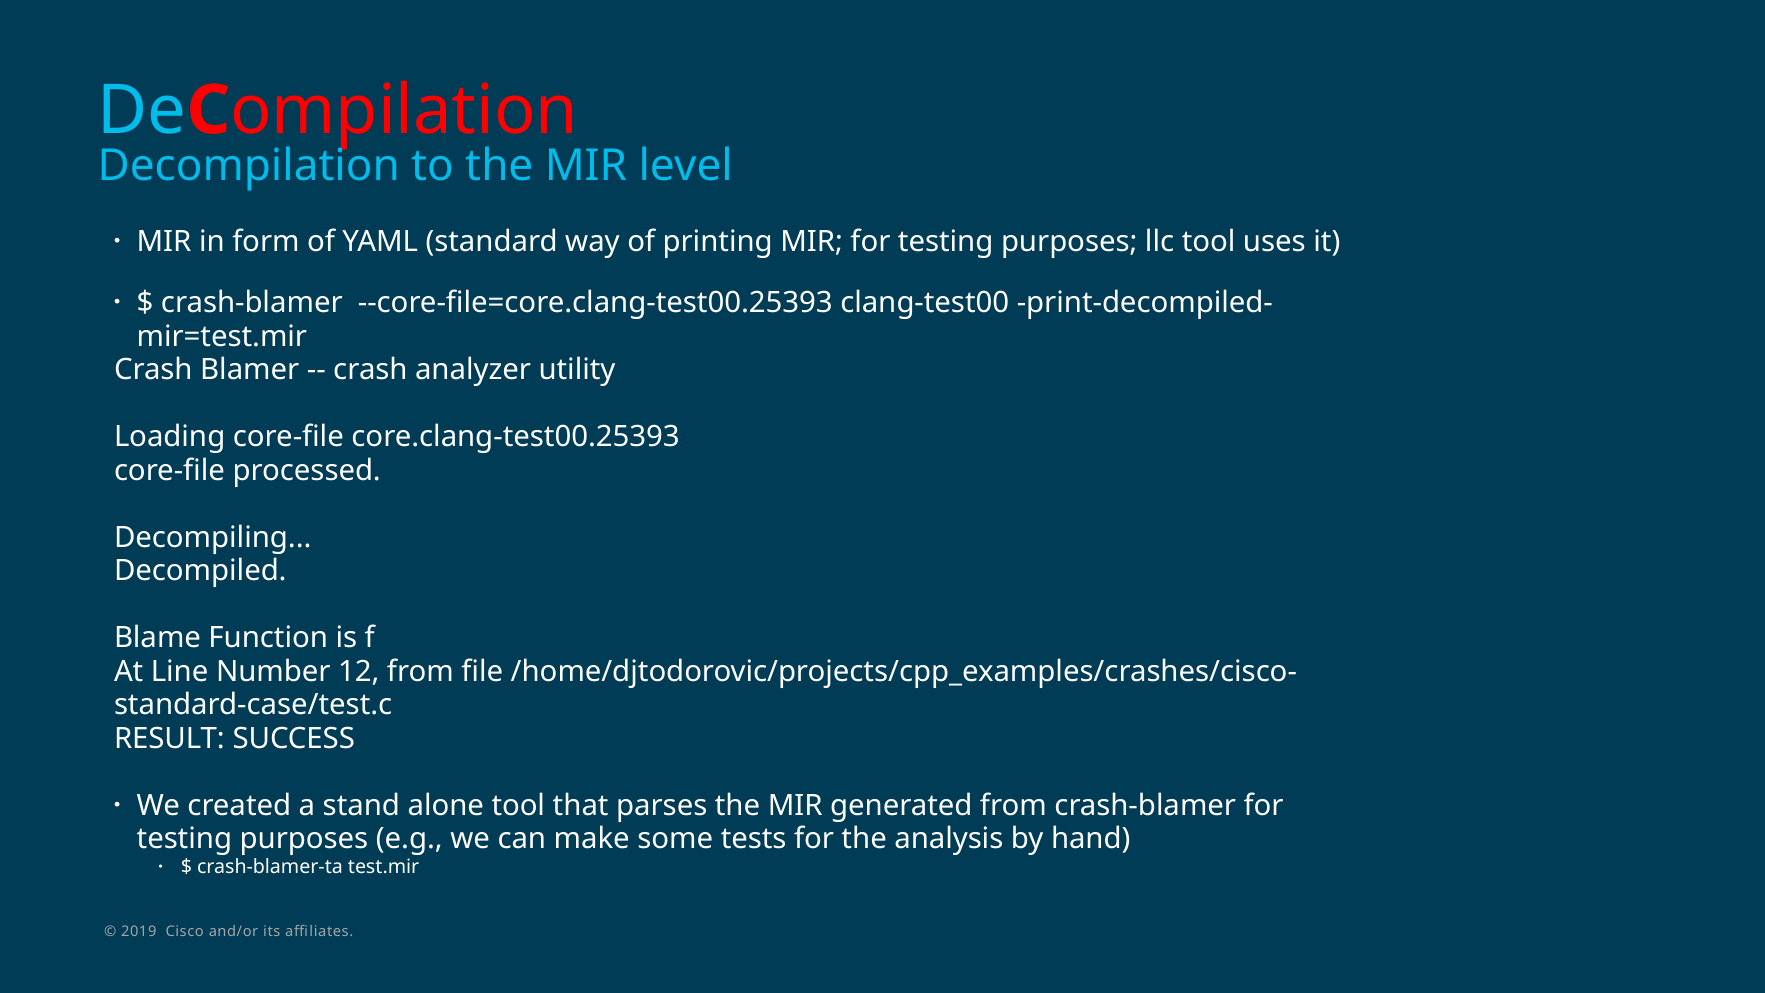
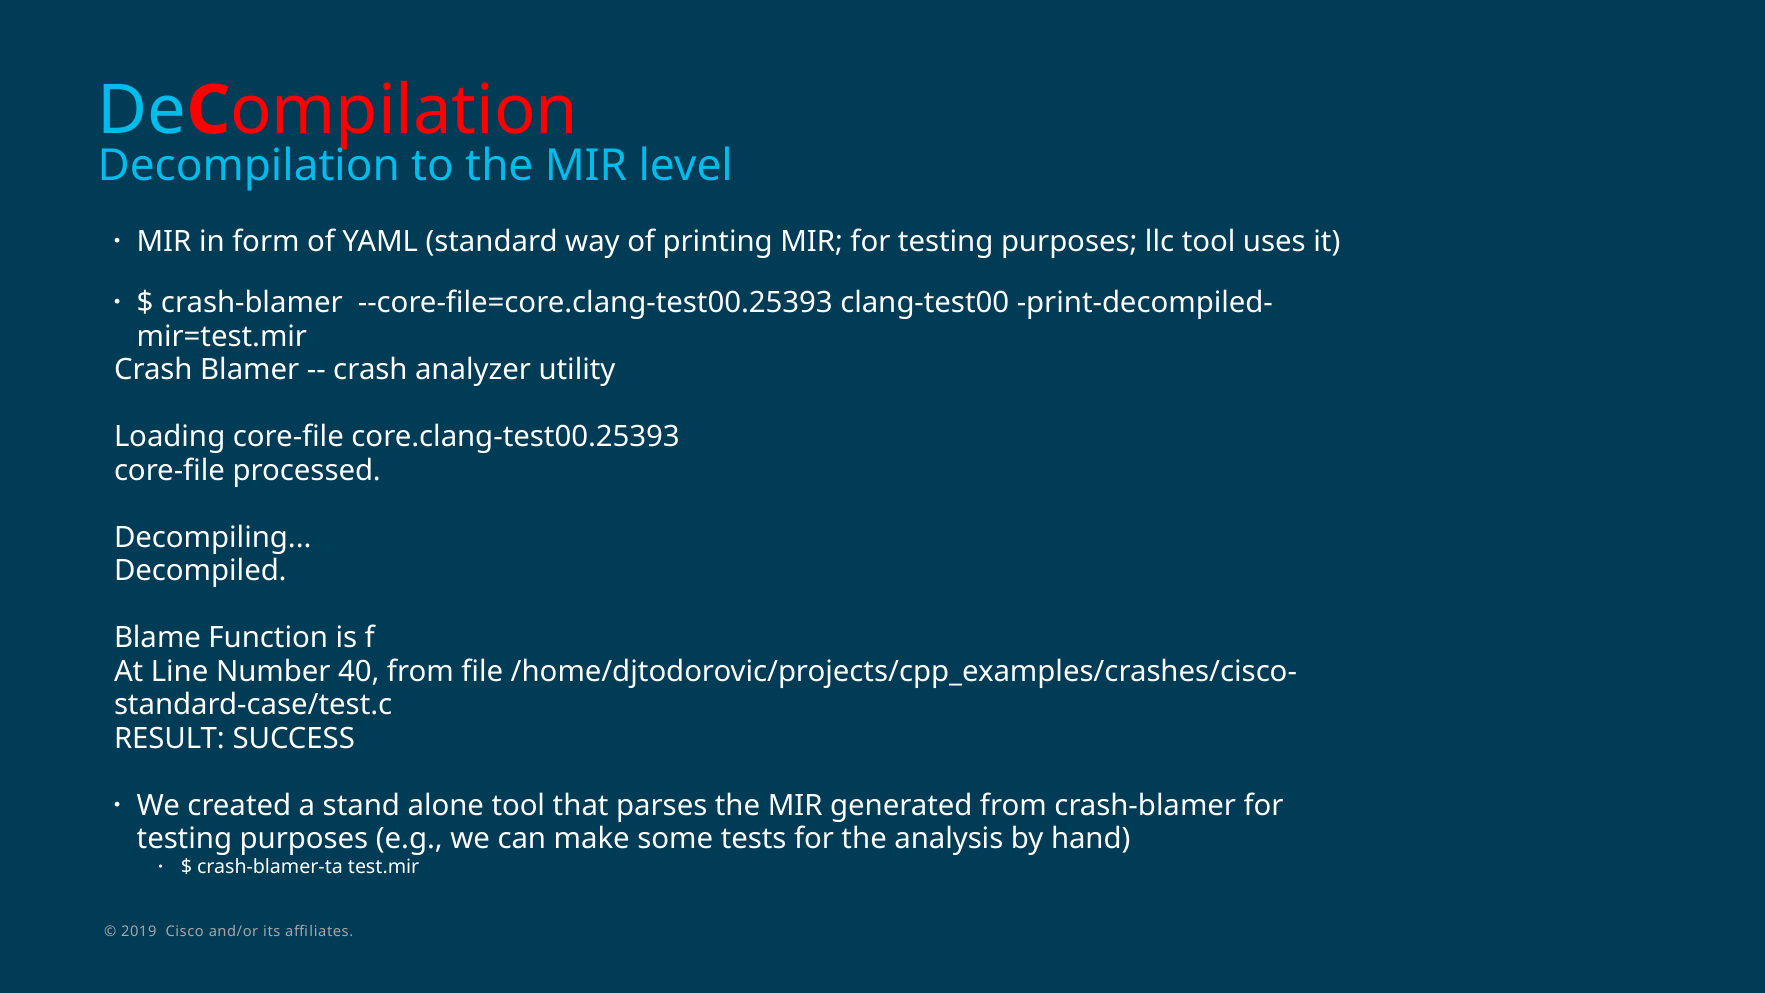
12: 12 -> 40 (359, 672)
